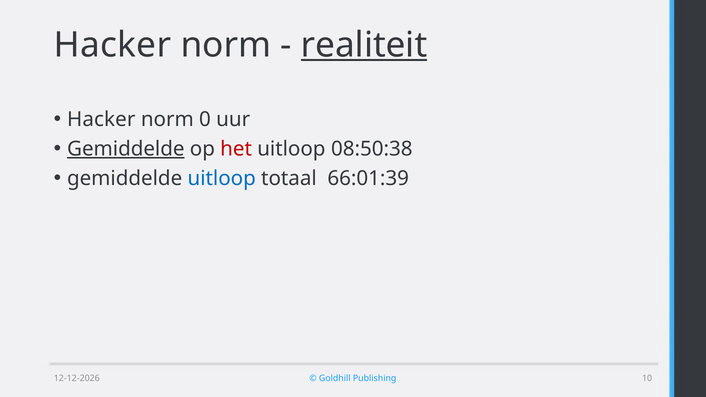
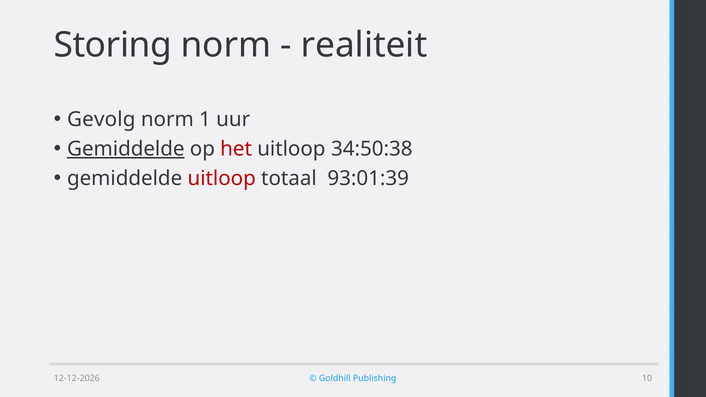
Hacker: Hacker -> Storing (113, 45)
realiteit underline: present -> none (364, 45)
Hacker: Hacker -> Gevolg (101, 119)
0: 0 -> 1 (205, 119)
08:50:38: 08:50:38 -> 34:50:38 (372, 149)
uitloop colour: blue -> red (222, 179)
66:01:39: 66:01:39 -> 93:01:39 (368, 179)
